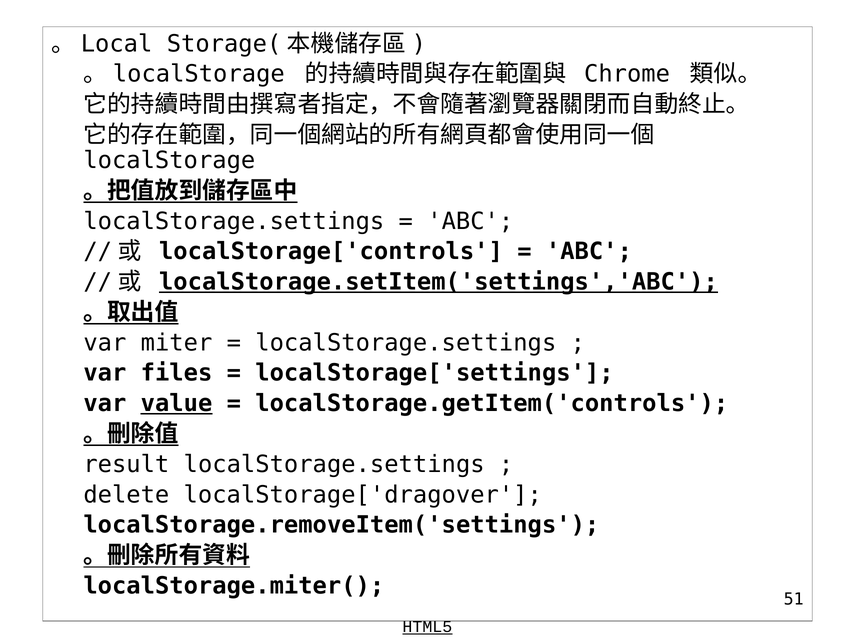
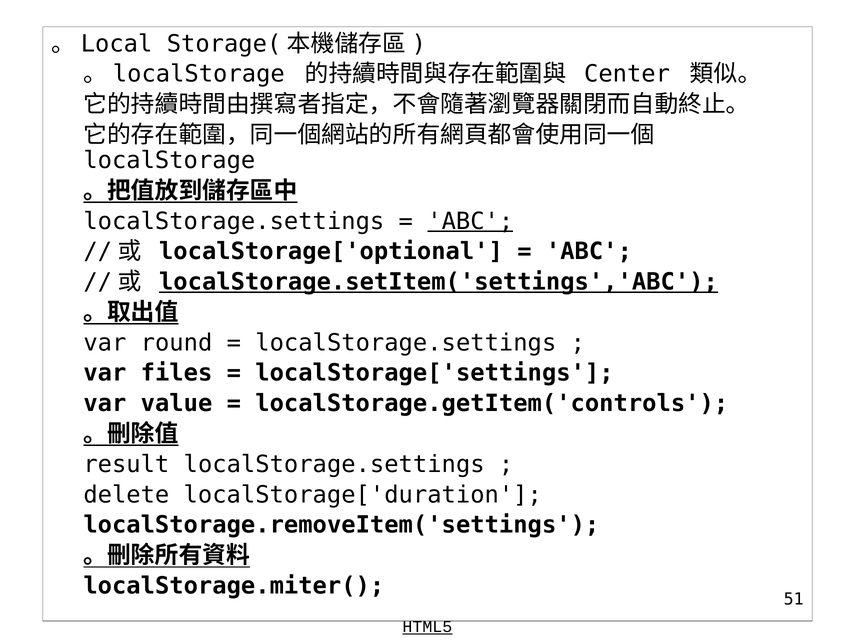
Chrome: Chrome -> Center (627, 74)
ABC underline: none -> present (470, 221)
localStorage['controls: localStorage['controls -> localStorage['optional (331, 252)
miter: miter -> round (177, 343)
value underline: present -> none (177, 404)
localStorage['dragover: localStorage['dragover -> localStorage['duration (363, 495)
